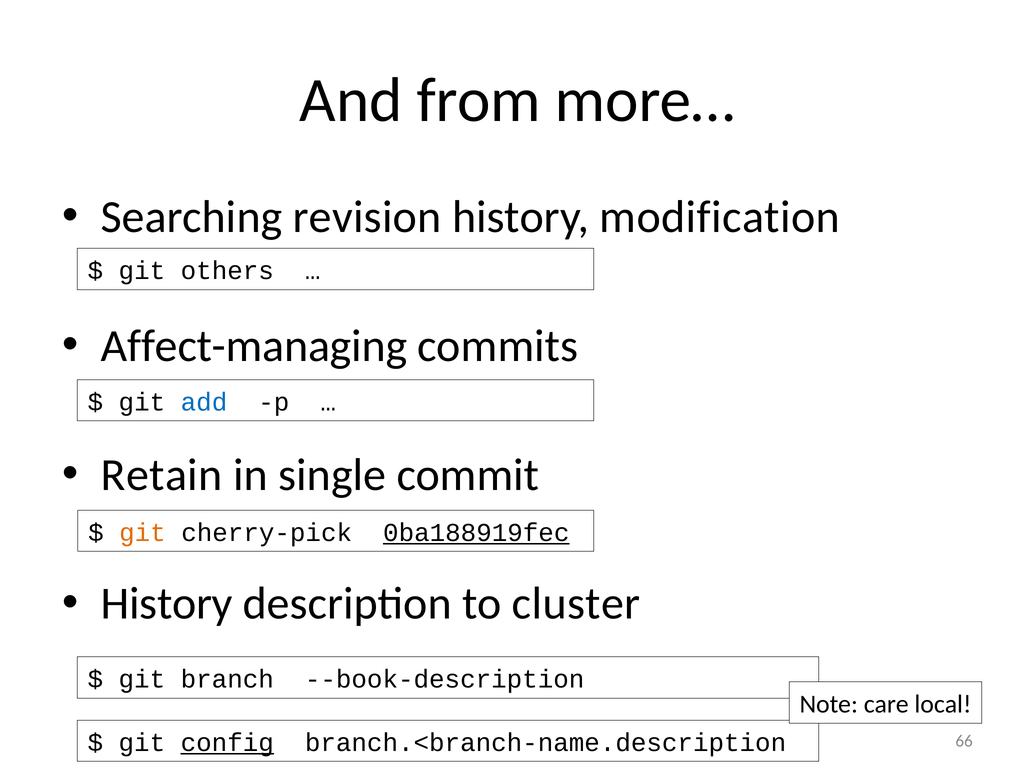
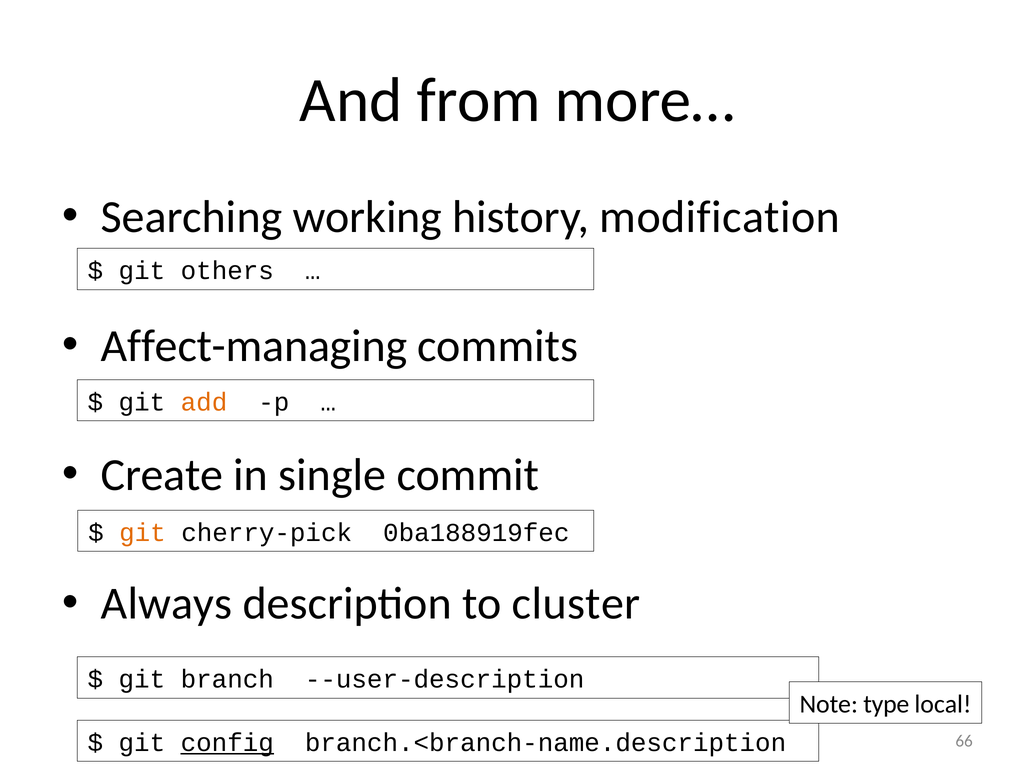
revision: revision -> working (367, 217)
add colour: blue -> orange (204, 402)
Retain: Retain -> Create (162, 475)
0ba188919fec underline: present -> none (476, 533)
History: History -> Always (167, 604)
--book-description: --book-description -> --user-description (445, 679)
care: care -> type (886, 705)
